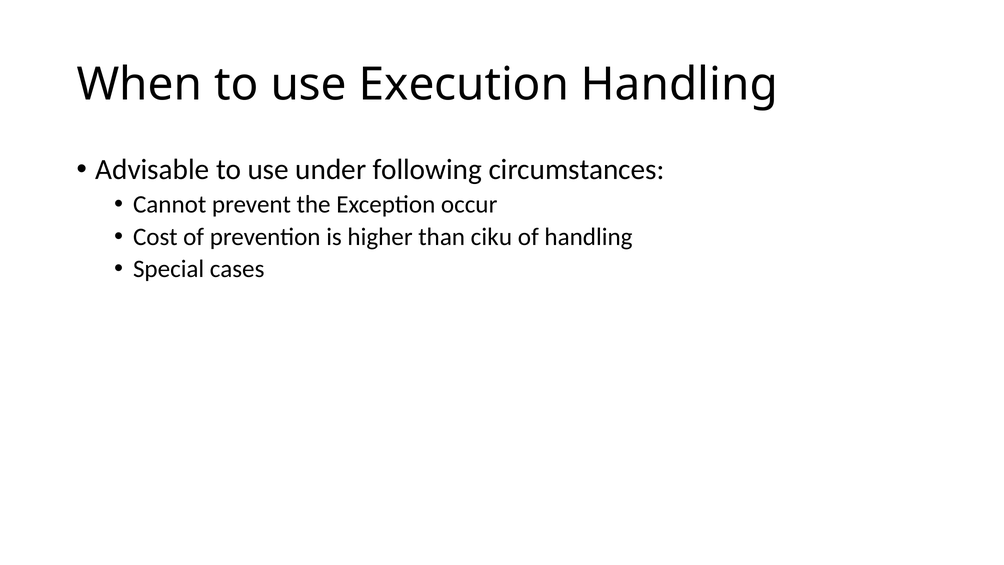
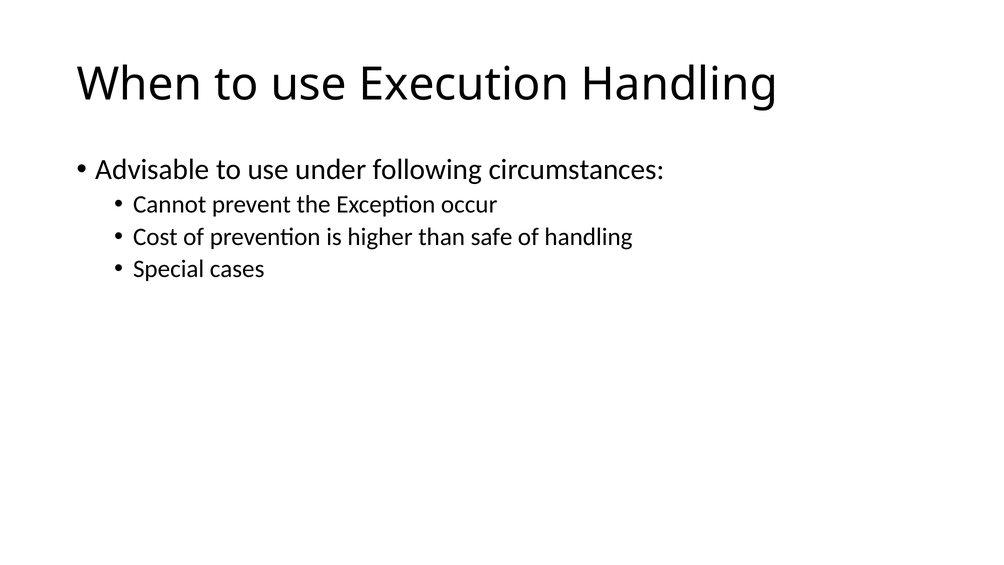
ciku: ciku -> safe (492, 237)
